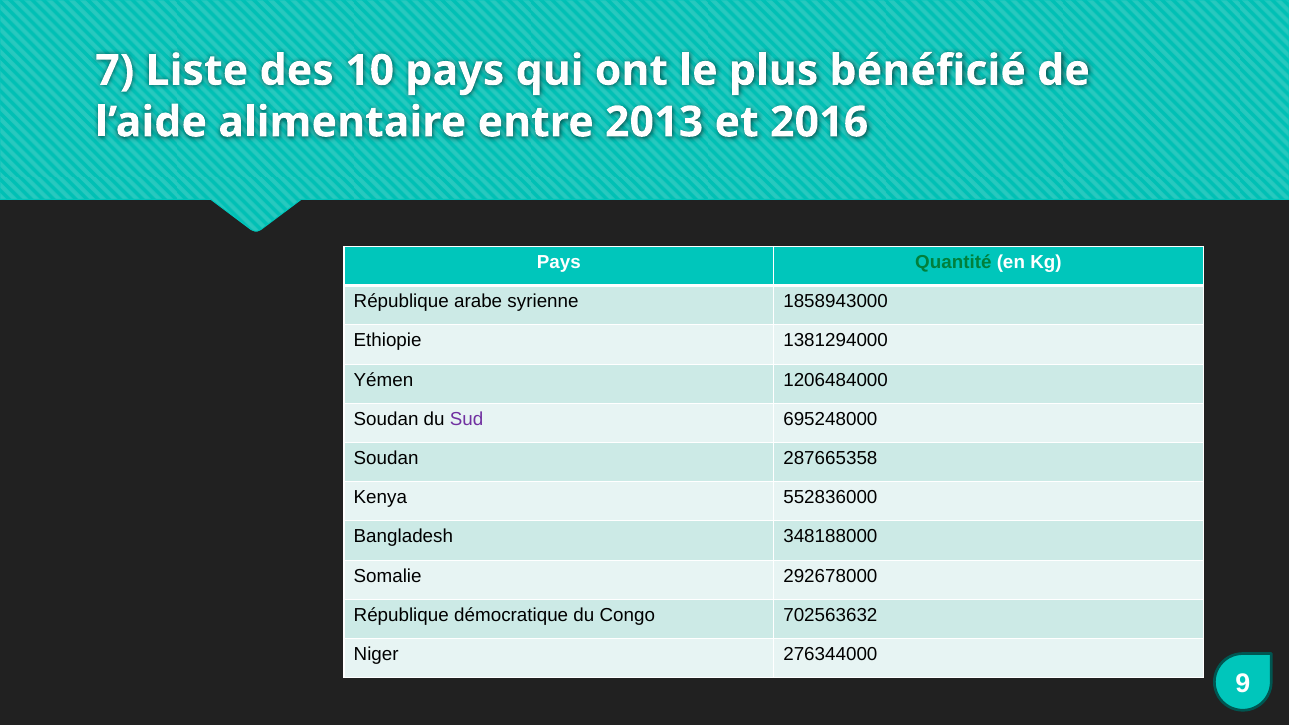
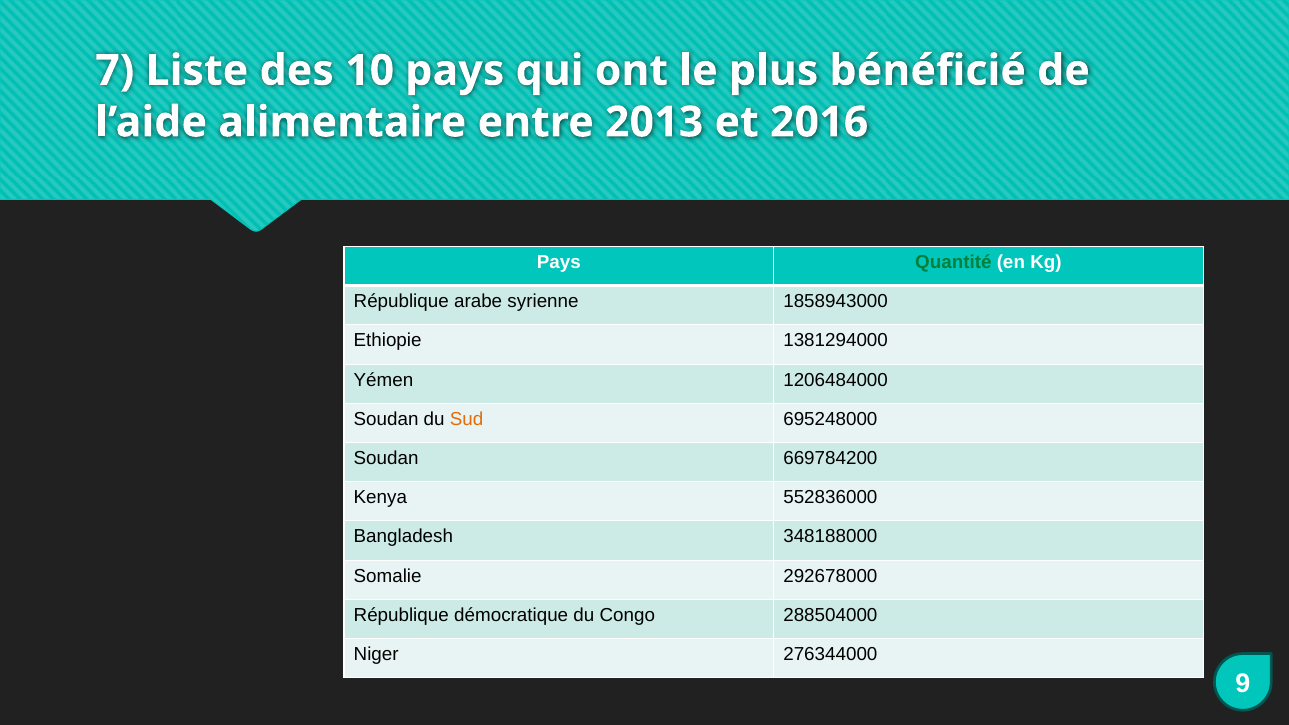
Sud colour: purple -> orange (467, 419)
287665358: 287665358 -> 669784200 (830, 458)
702563632: 702563632 -> 288504000 (830, 615)
